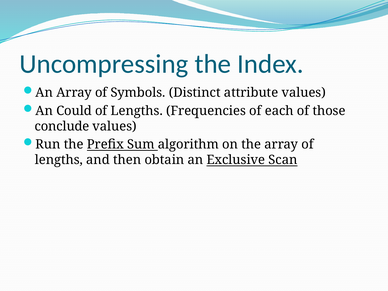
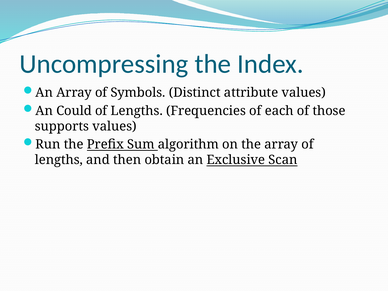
conclude: conclude -> supports (62, 126)
